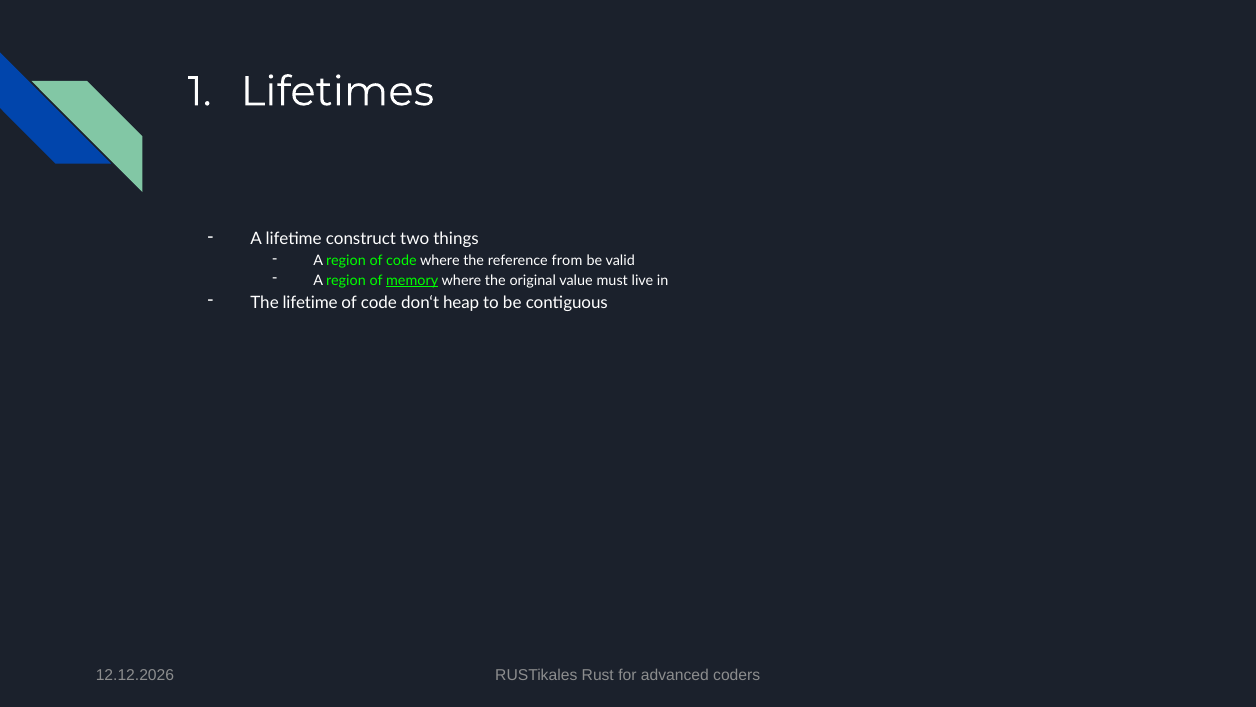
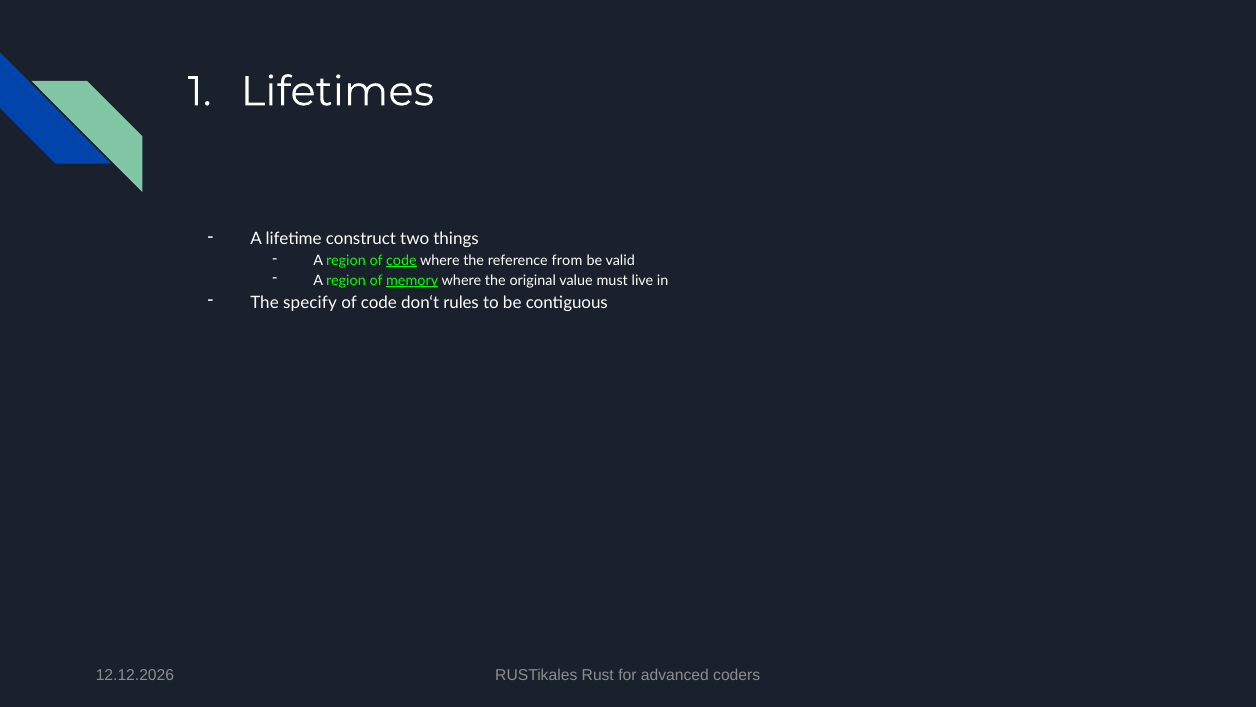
code underline: none -> present (401, 260)
The lifetime: lifetime -> specify (310, 302)
heap: heap -> rules (461, 302)
